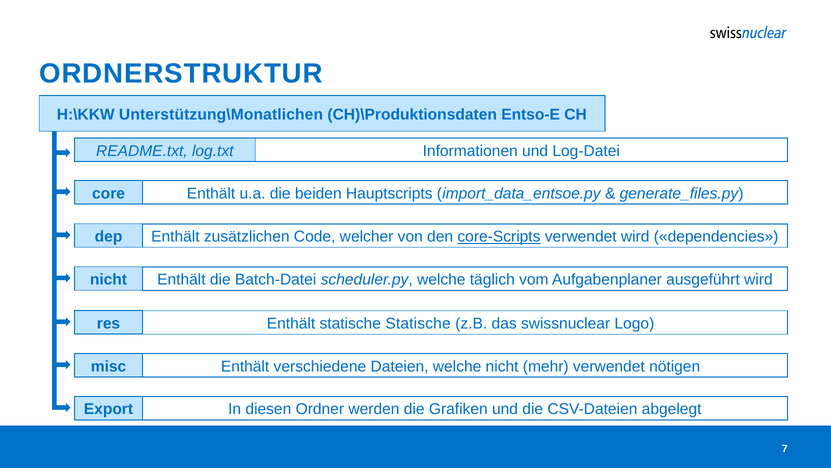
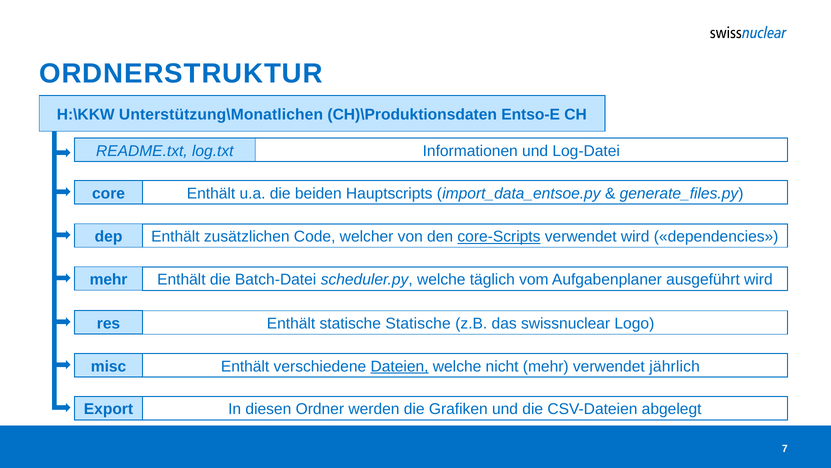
nicht: nicht -> mehr (109, 279)
Dateien underline: none -> present (400, 366)
nötigen: nötigen -> jährlich (675, 366)
